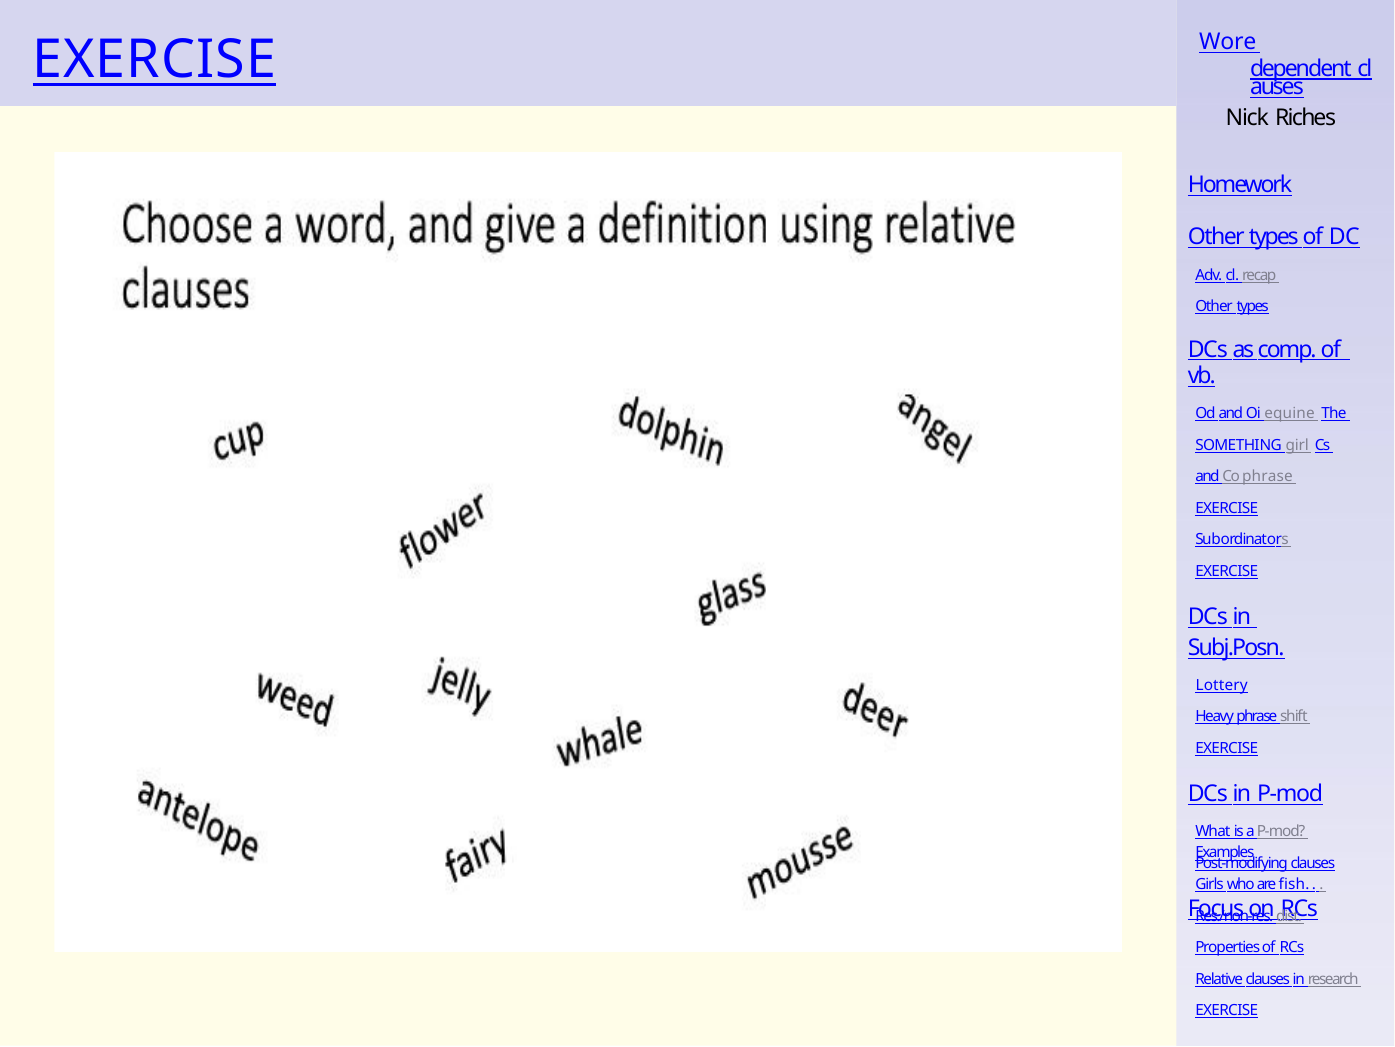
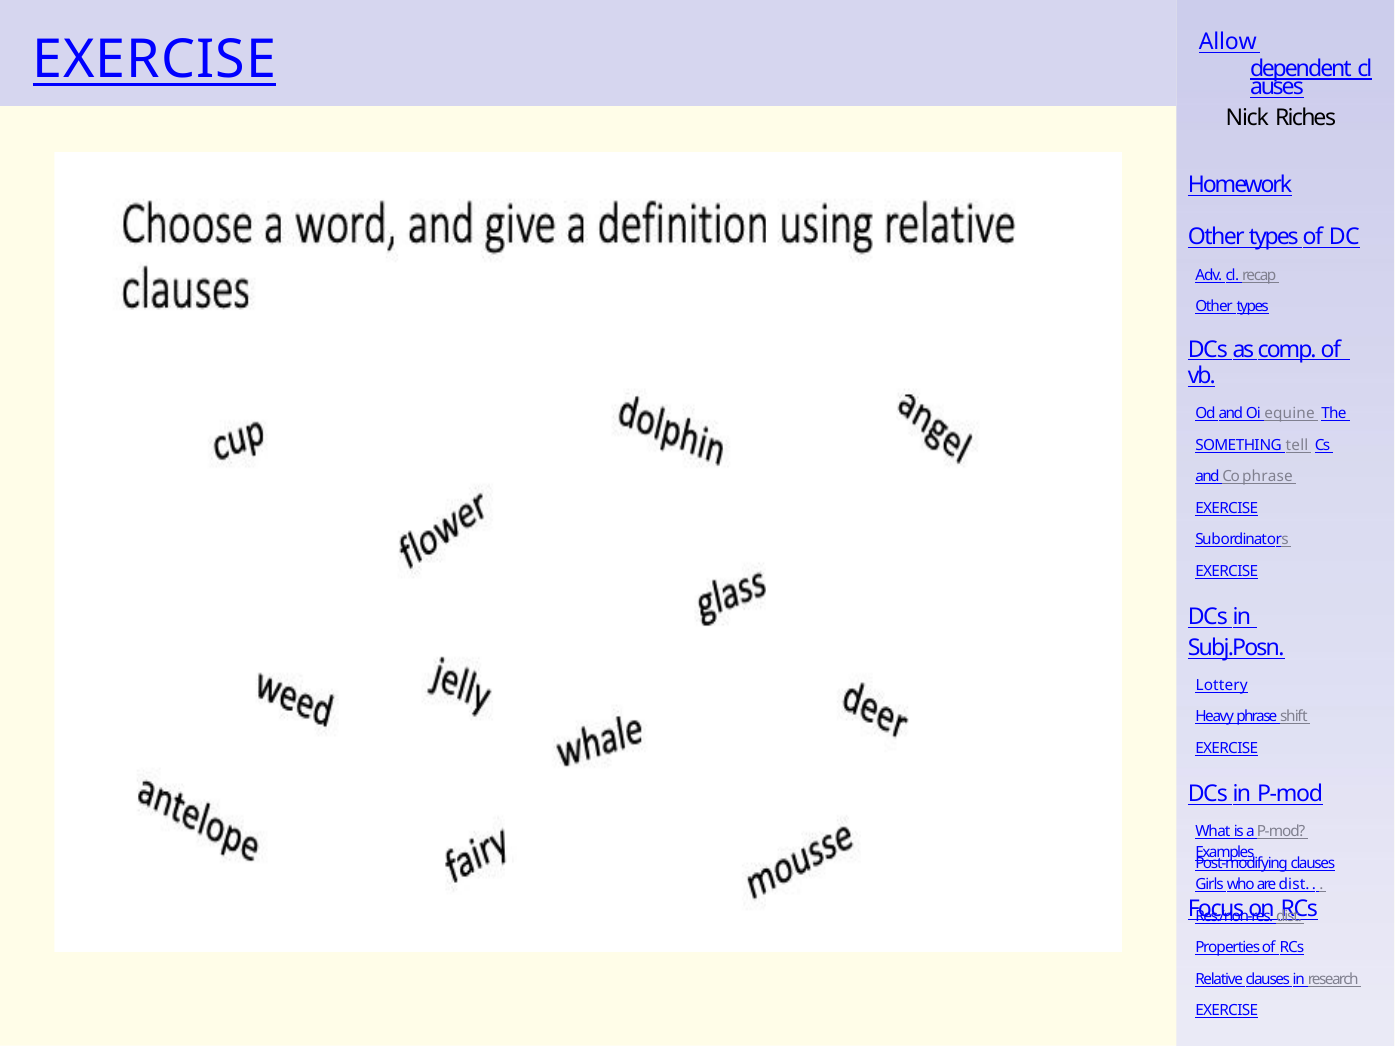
Wore: Wore -> Allow (1228, 42)
girl: girl -> tell (1297, 445)
are fish: fish -> dist (1294, 885)
